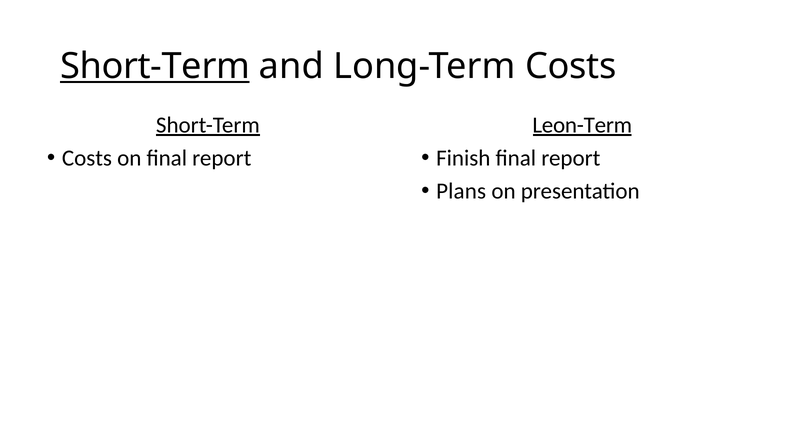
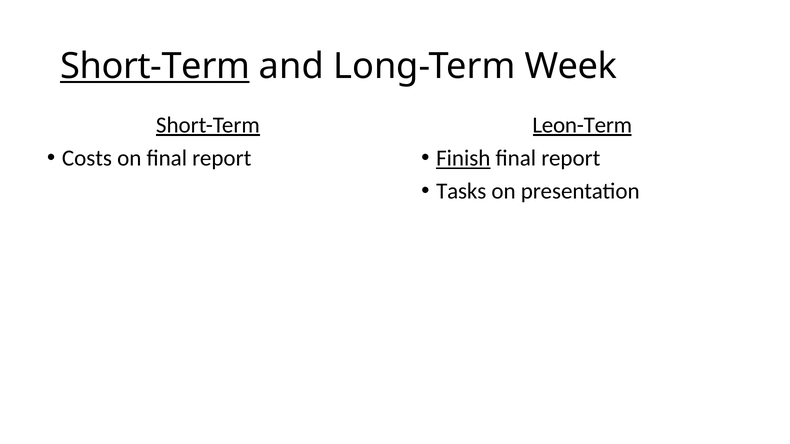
Long-Term Costs: Costs -> Week (571, 66)
Finish underline: none -> present (463, 158)
Plans: Plans -> Tasks (461, 191)
